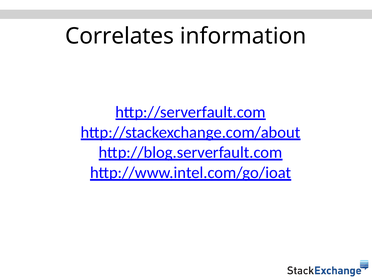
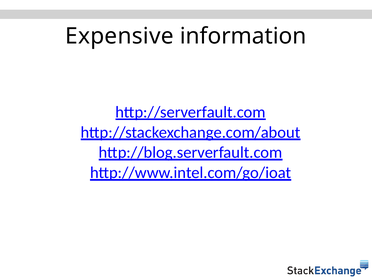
Correlates: Correlates -> Expensive (119, 36)
